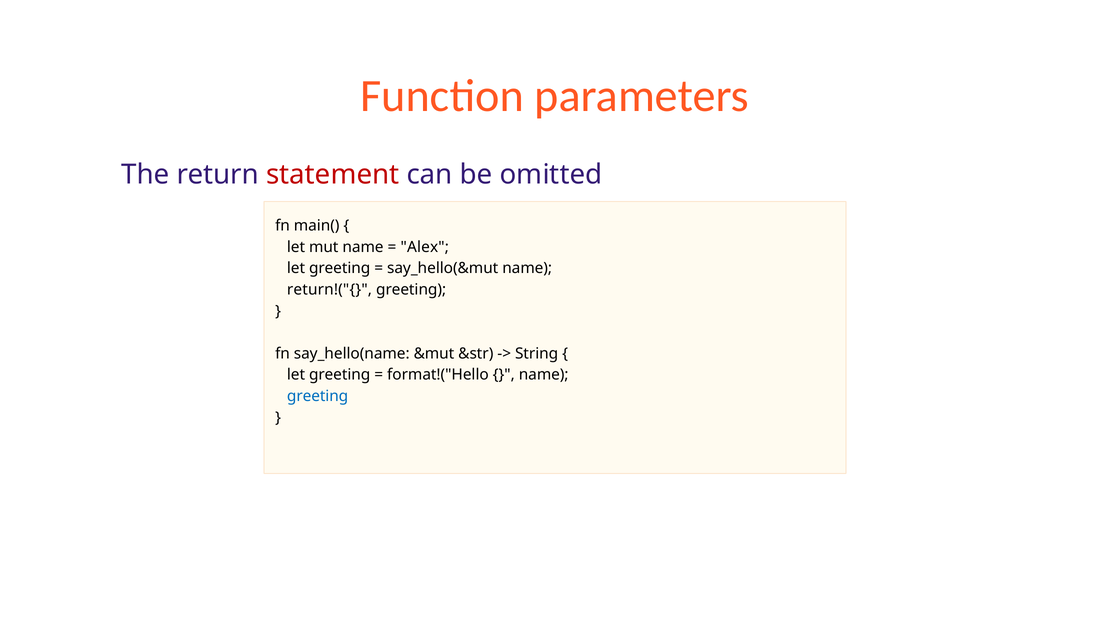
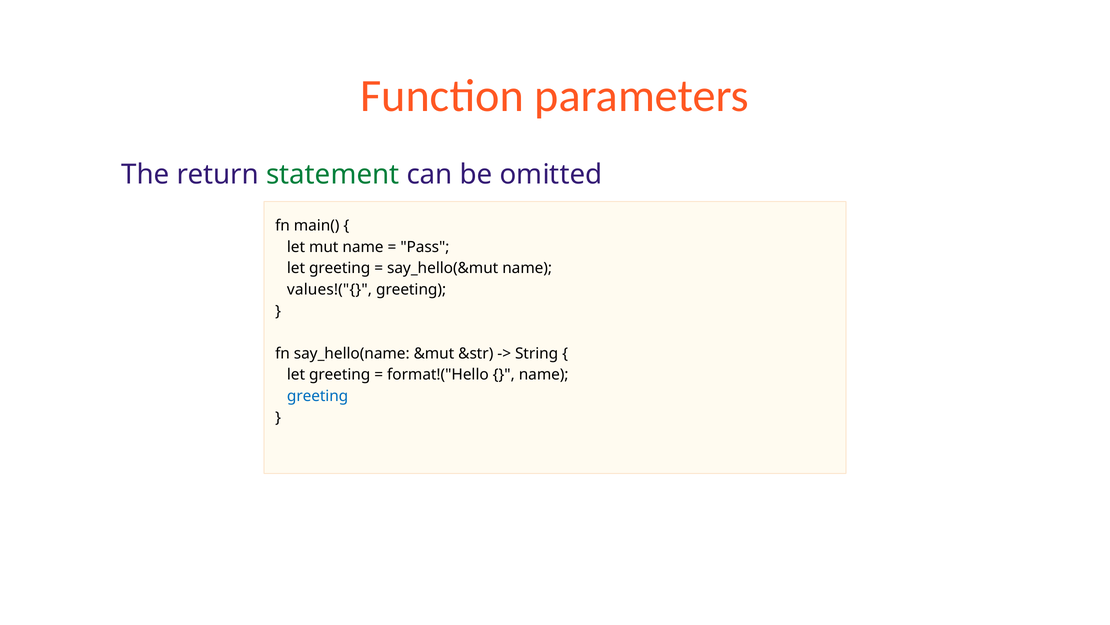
statement colour: red -> green (333, 175)
Alex: Alex -> Pass (425, 247)
return!("{: return!("{ -> values!("{ (329, 289)
